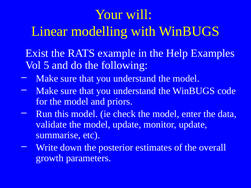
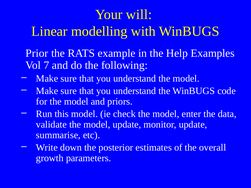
Exist: Exist -> Prior (37, 53)
5: 5 -> 7 (46, 65)
